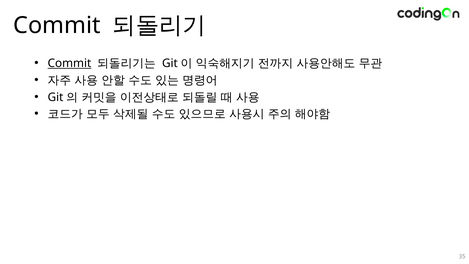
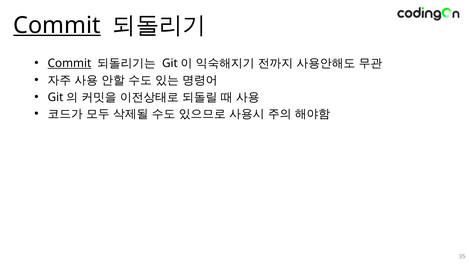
Commit underline: none -> present (57, 25)
